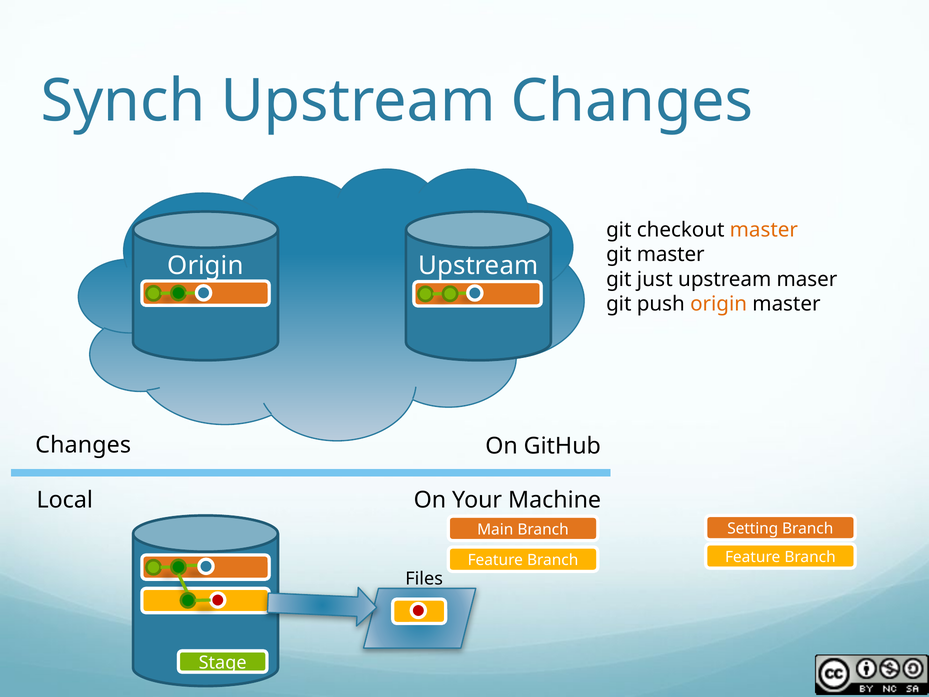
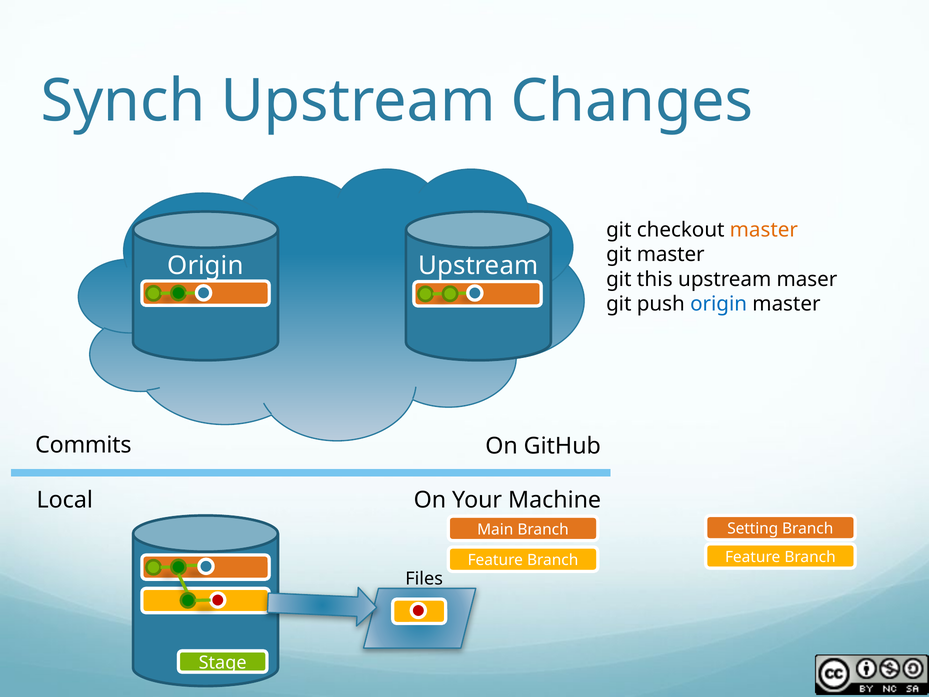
just: just -> this (655, 279)
origin colour: orange -> blue (719, 304)
Changes: Changes -> Commits (83, 445)
